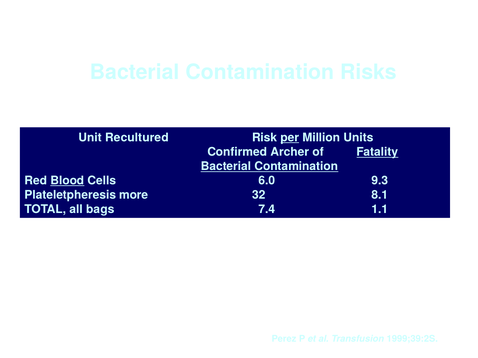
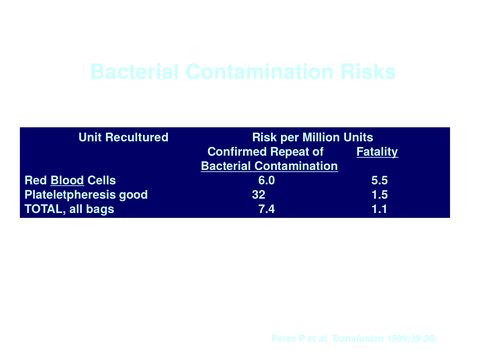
per underline: present -> none (290, 138)
Archer: Archer -> Repeat (290, 152)
9.3: 9.3 -> 5.5 (380, 181)
more: more -> good (134, 195)
8.1: 8.1 -> 1.5 (380, 195)
